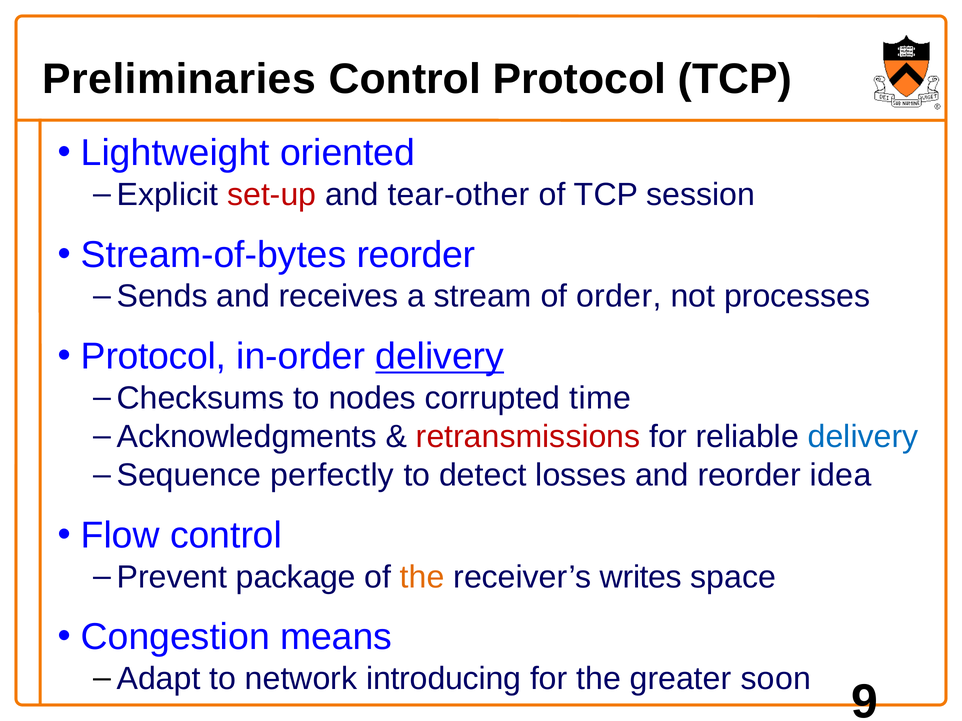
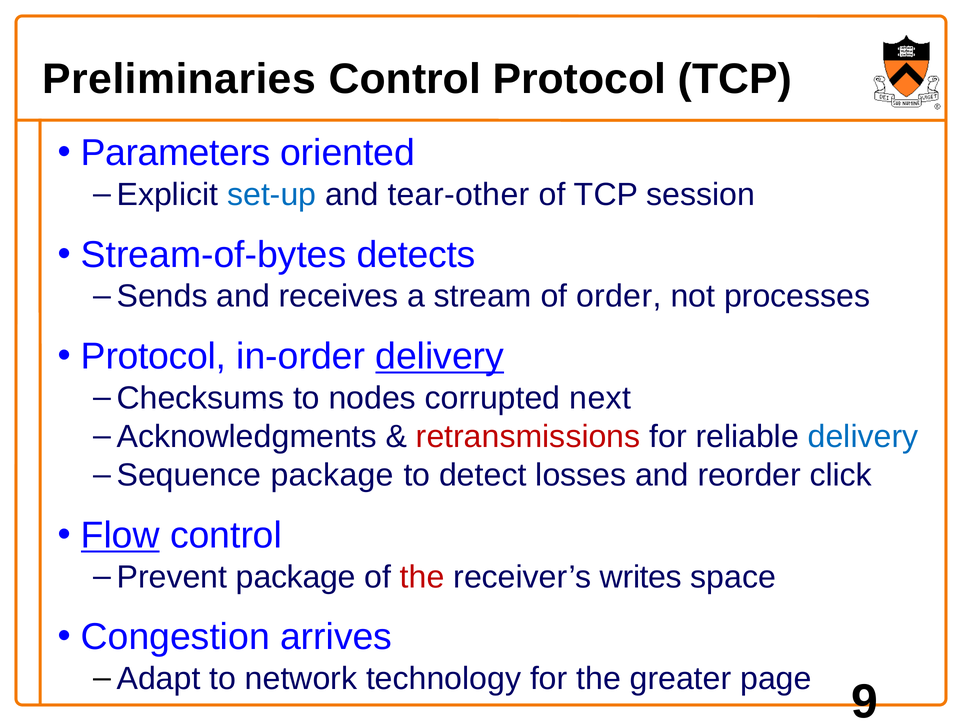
Lightweight: Lightweight -> Parameters (176, 153)
set-up colour: red -> blue (272, 195)
Stream-of-bytes reorder: reorder -> detects (416, 255)
time: time -> next (600, 398)
Sequence perfectly: perfectly -> package (332, 476)
idea: idea -> click (841, 476)
Flow underline: none -> present (120, 536)
the colour: orange -> red (422, 577)
means: means -> arrives (336, 638)
introducing: introducing -> technology (444, 679)
soon: soon -> page (776, 679)
